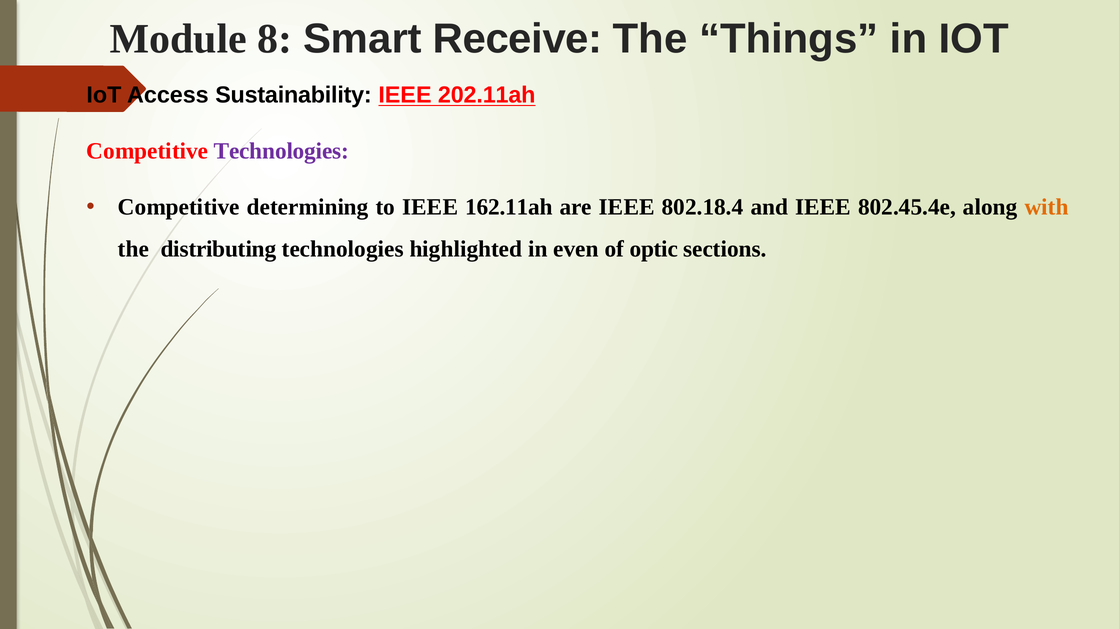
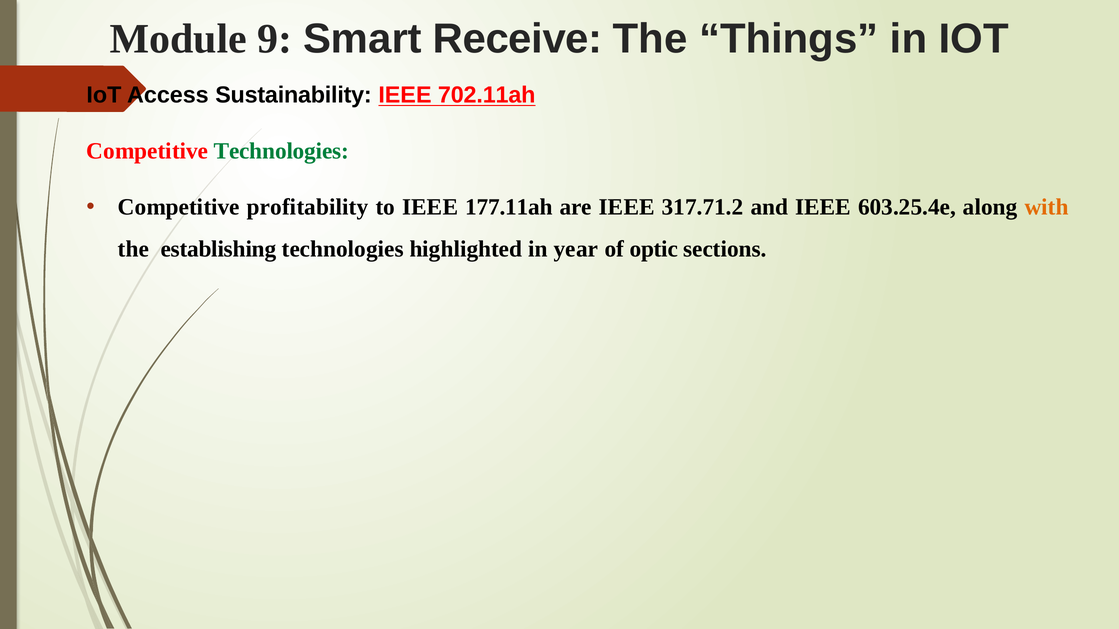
8: 8 -> 9 (275, 39)
202.11ah: 202.11ah -> 702.11ah (487, 95)
Technologies colour: purple -> green (281, 151)
determining: determining -> profitability (308, 207)
162.11ah: 162.11ah -> 177.11ah (509, 207)
802.18.4: 802.18.4 -> 317.71.2 (703, 207)
802.45.4e: 802.45.4e -> 603.25.4e (907, 207)
distributing: distributing -> establishing (218, 249)
even: even -> year (576, 249)
